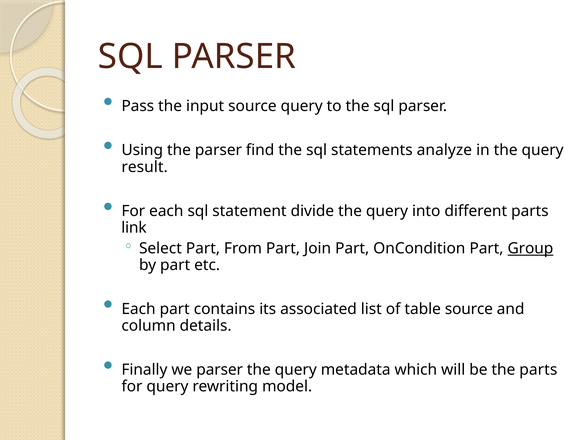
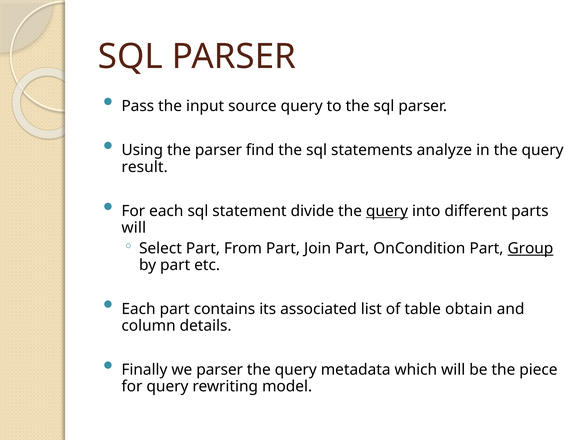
query underline: none -> present (387, 211)
link: link -> will (134, 228)
table source: source -> obtain (469, 309)
the parts: parts -> piece (538, 370)
